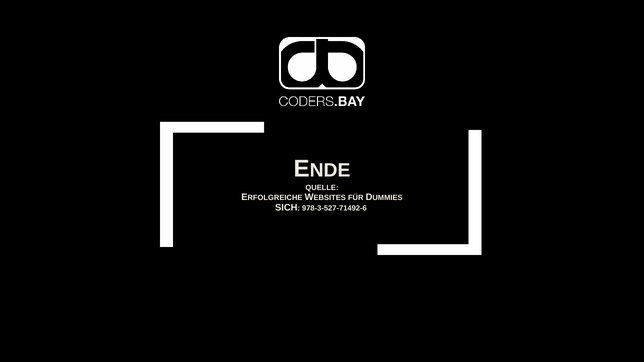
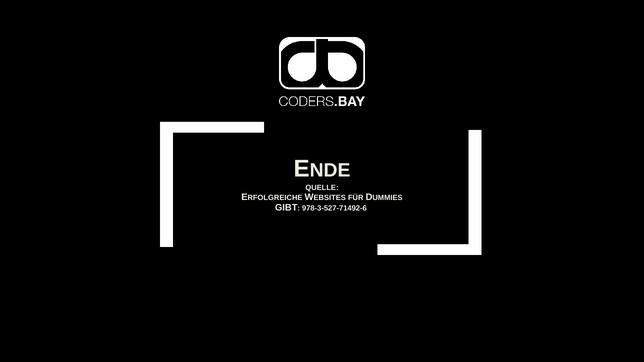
SICH: SICH -> GIBT (286, 208)
